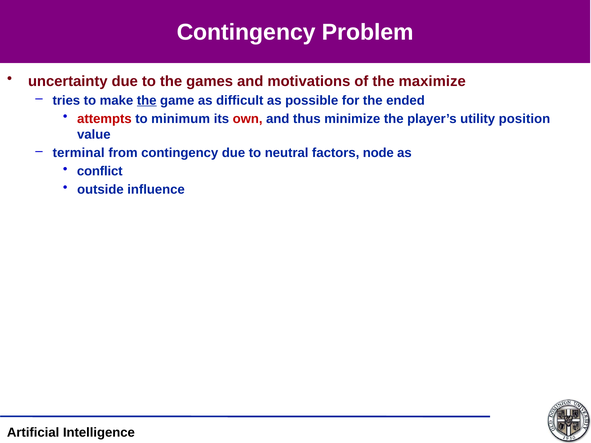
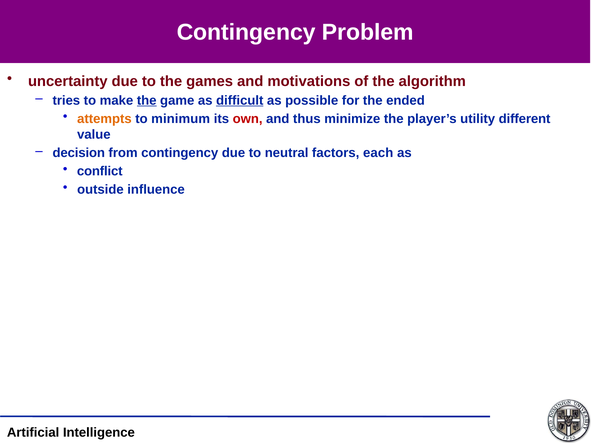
maximize: maximize -> algorithm (432, 81)
difficult underline: none -> present (240, 100)
attempts colour: red -> orange (104, 119)
position: position -> different (525, 119)
terminal: terminal -> decision (79, 153)
node: node -> each (378, 153)
